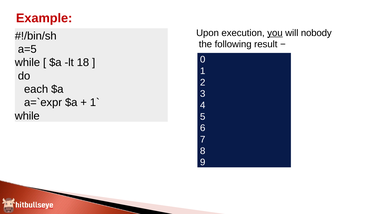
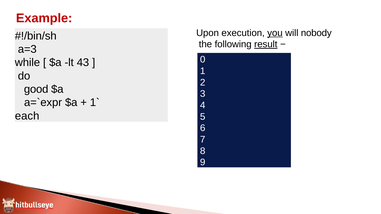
result underline: none -> present (266, 44)
a=5: a=5 -> a=3 (27, 49)
18: 18 -> 43 (83, 63)
each: each -> good (36, 89)
while: while -> each (27, 116)
